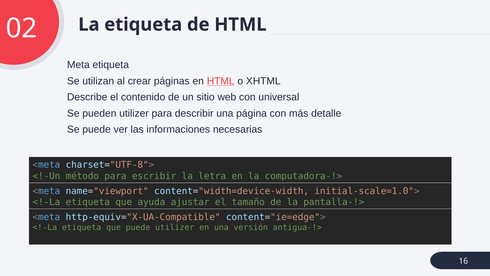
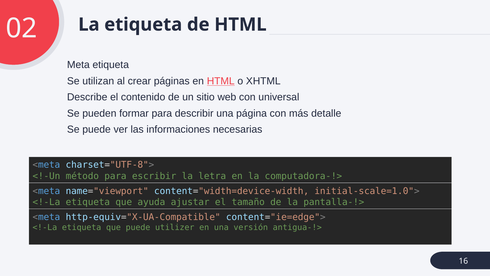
pueden utilizer: utilizer -> formar (134, 113)
